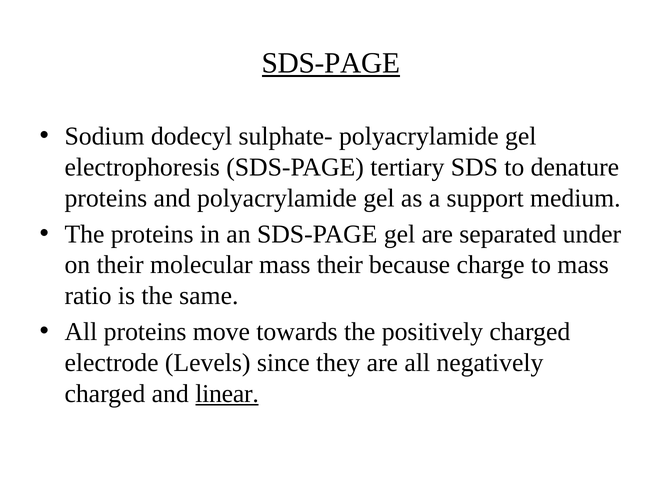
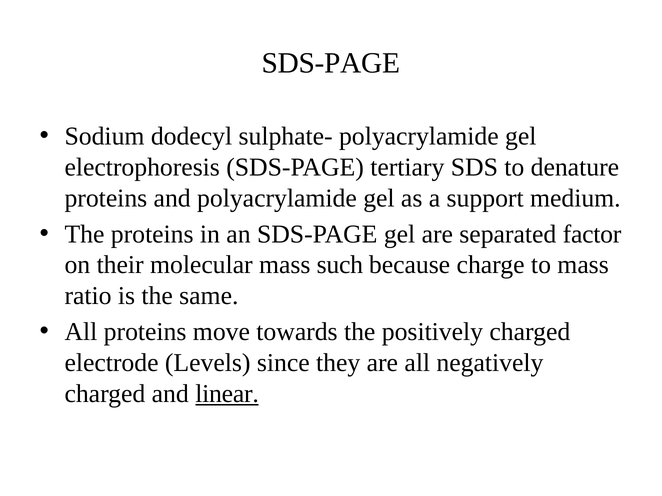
SDS-PAGE underline: present -> none (331, 63)
under: under -> factor (592, 234)
mass their: their -> such (340, 265)
